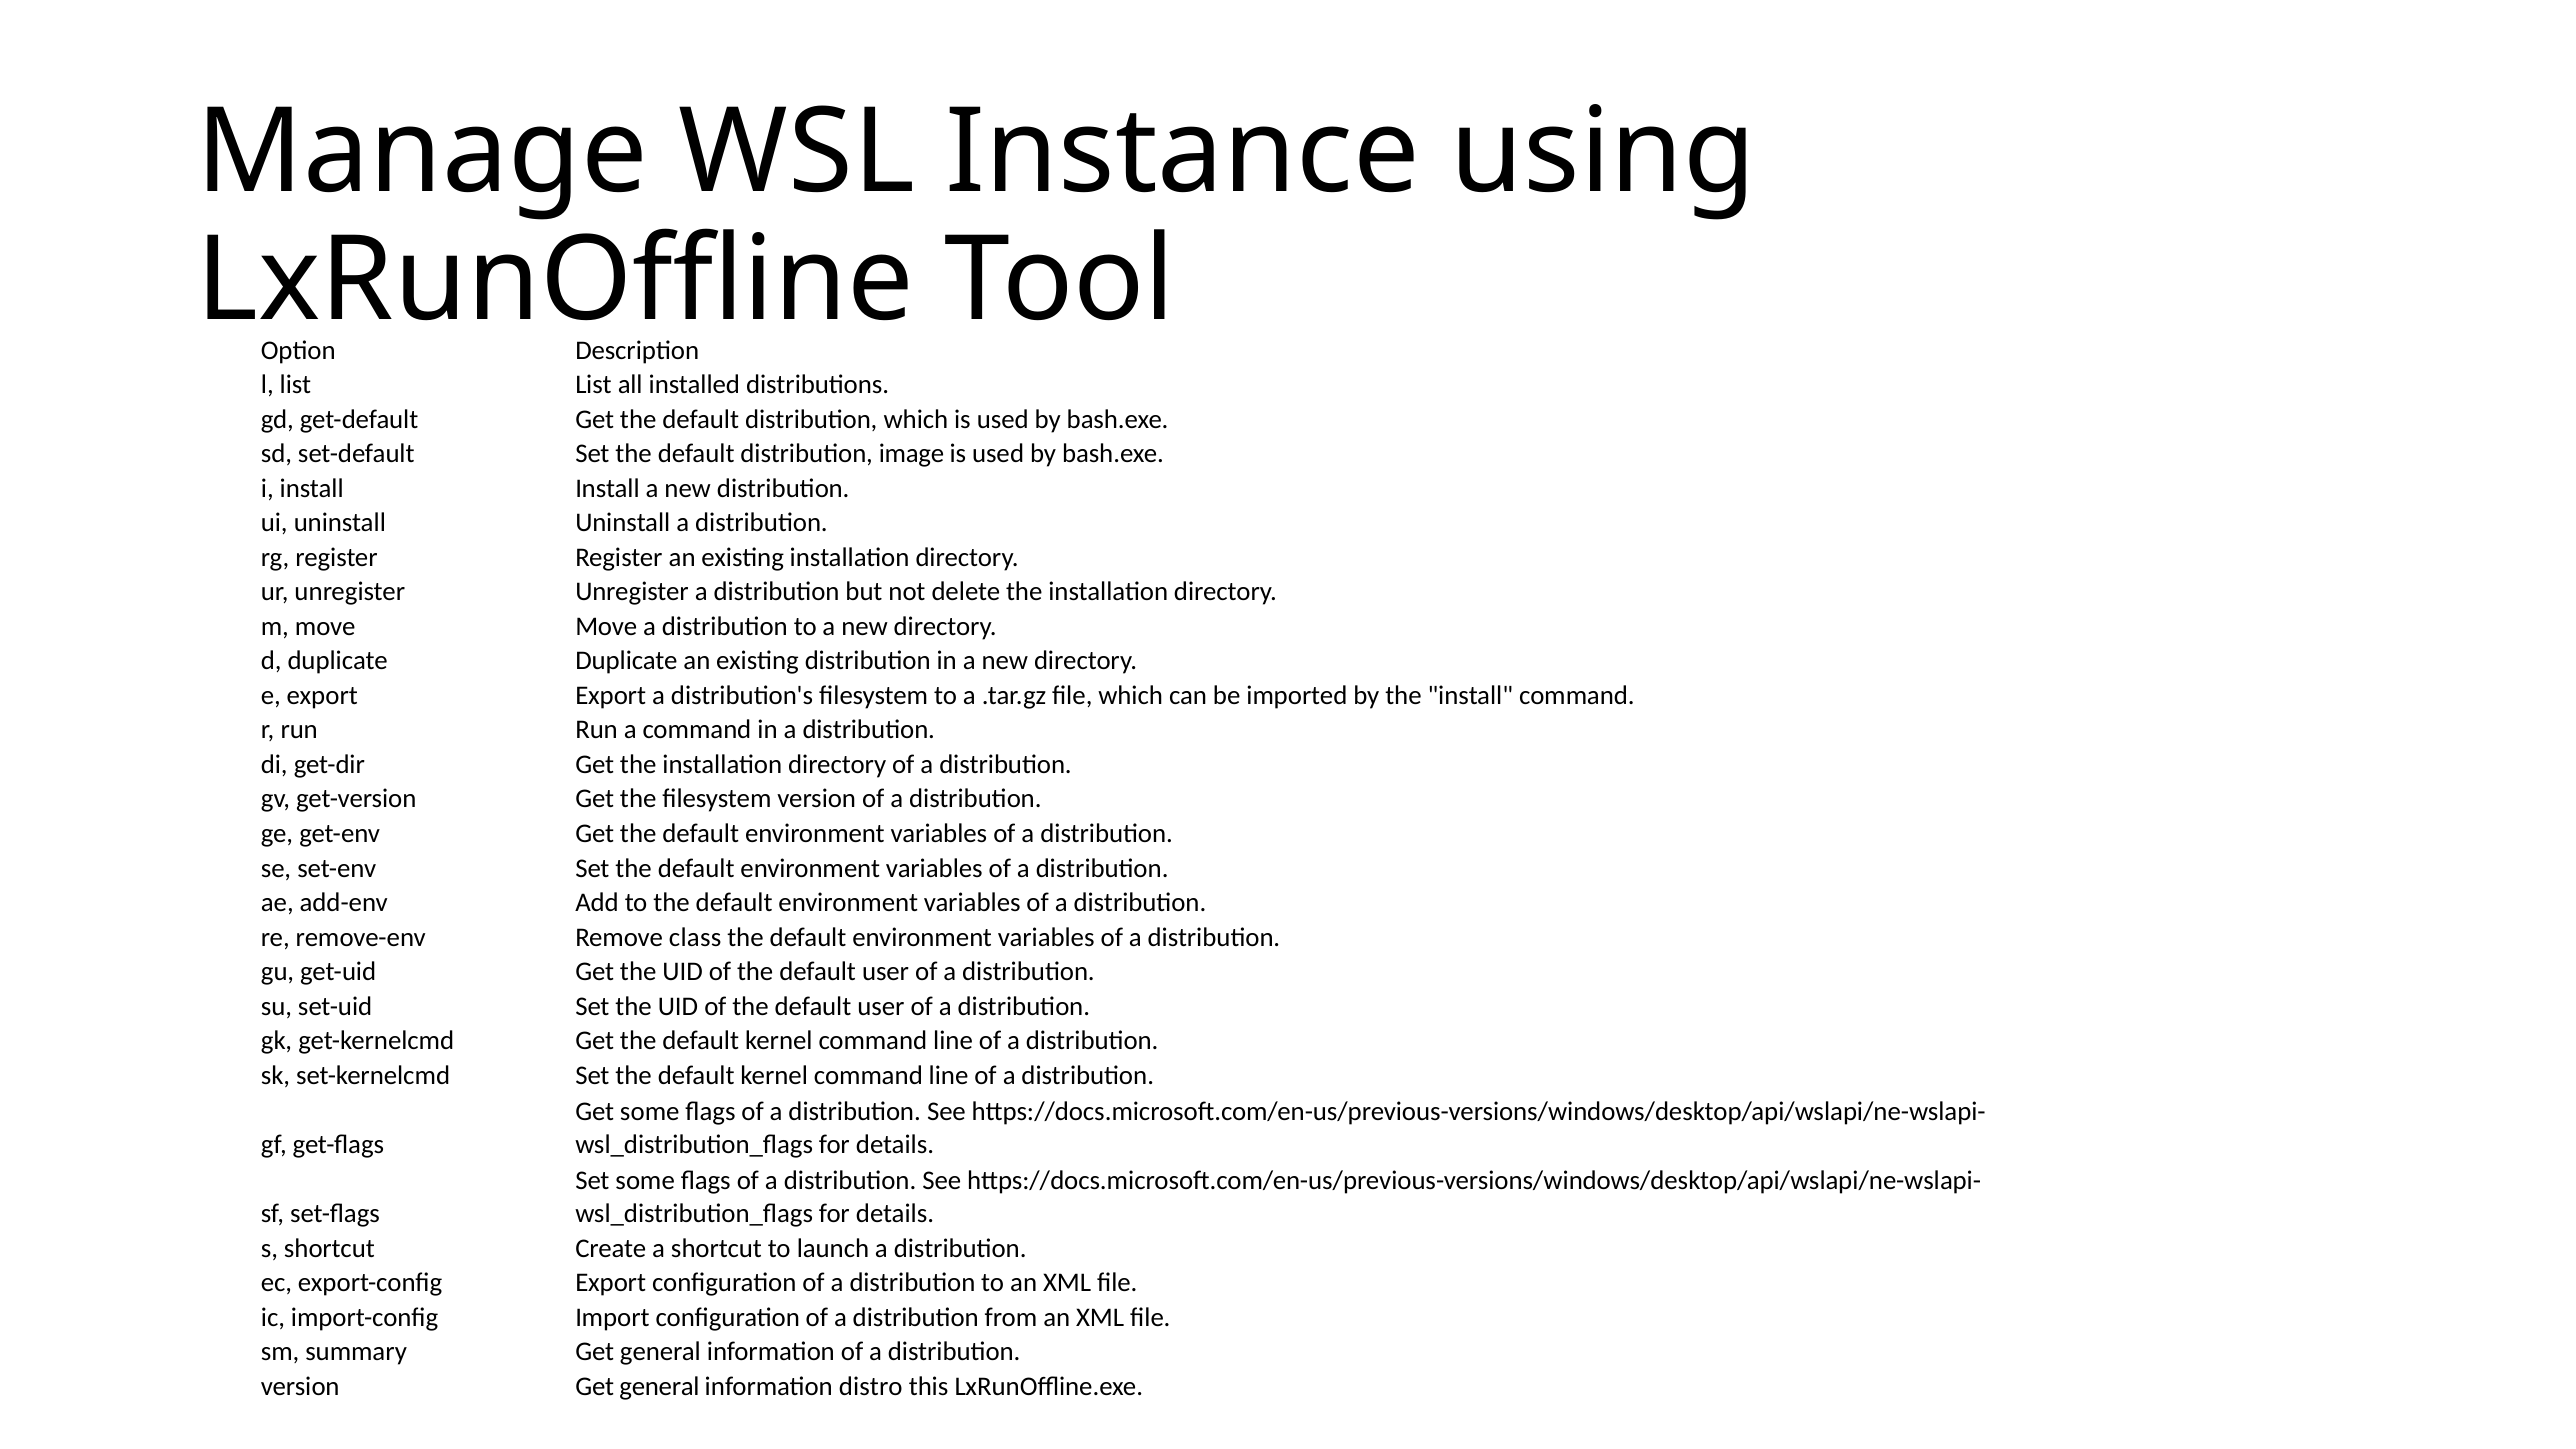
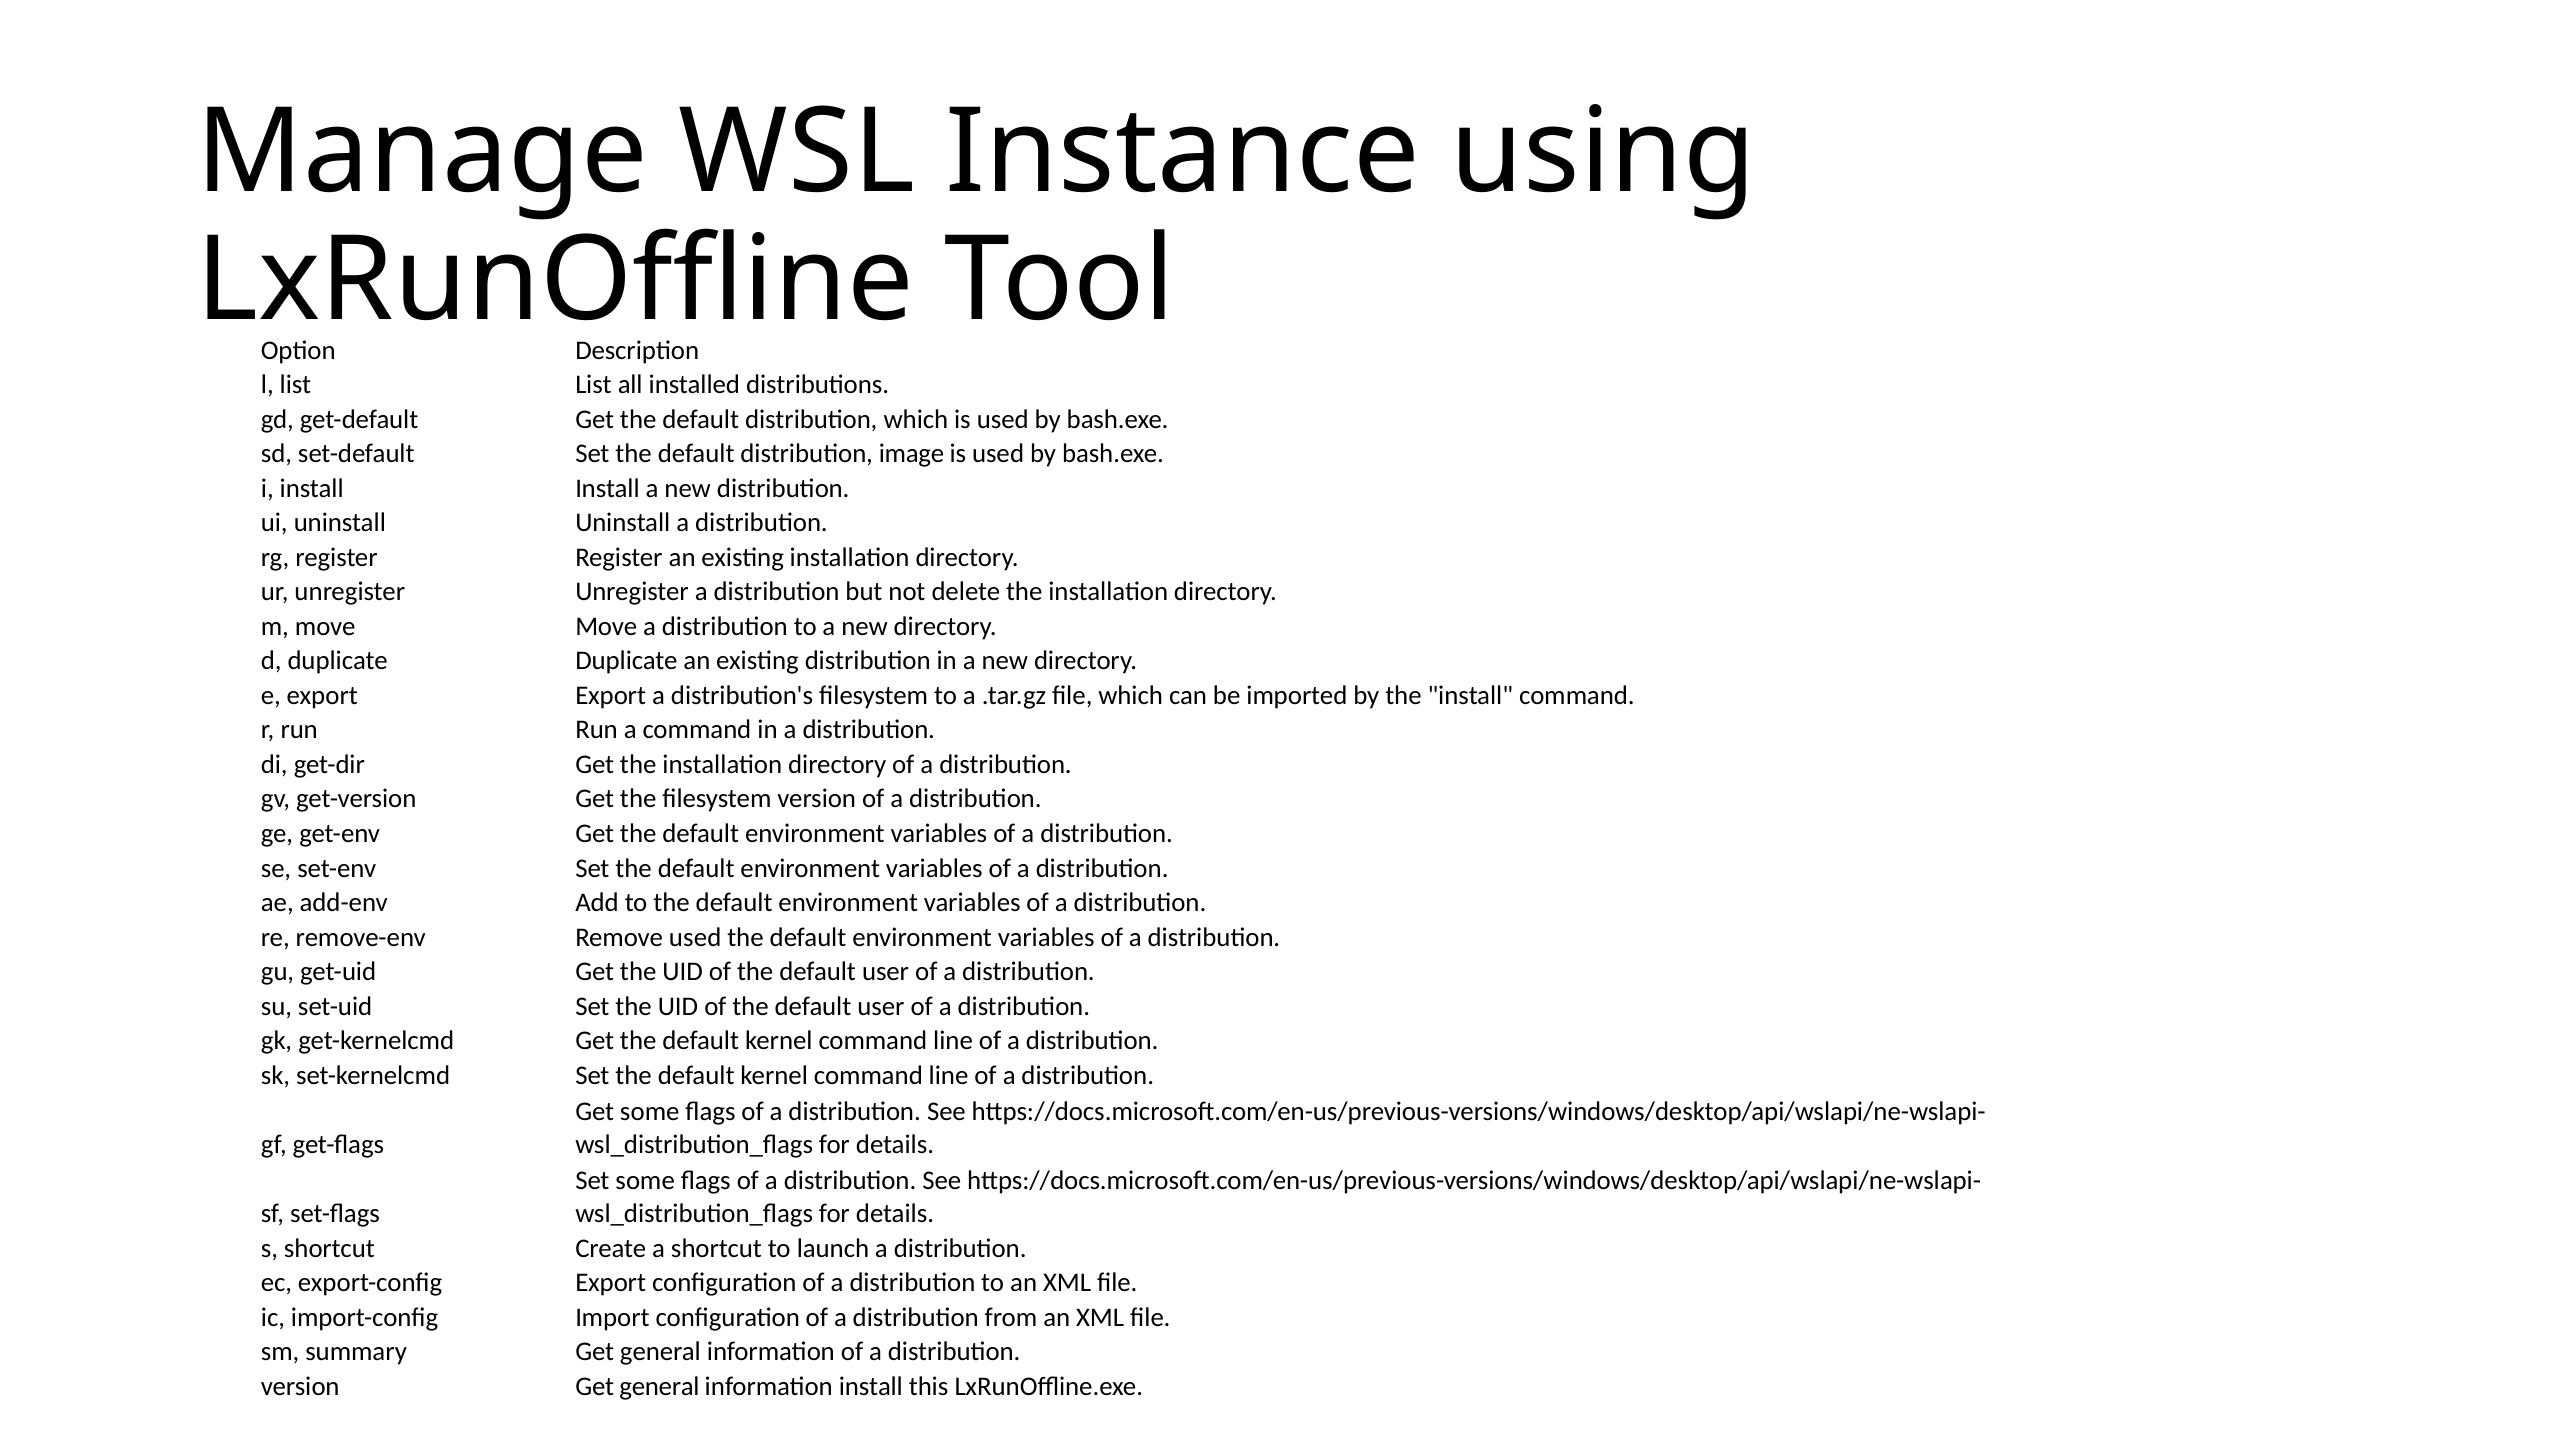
Remove class: class -> used (695, 937)
information distro: distro -> install (871, 1386)
